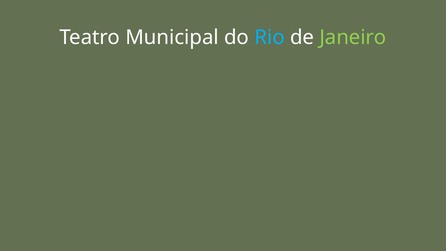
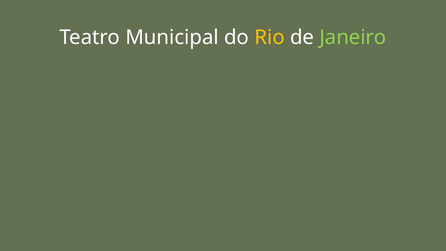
Rio colour: light blue -> yellow (270, 37)
